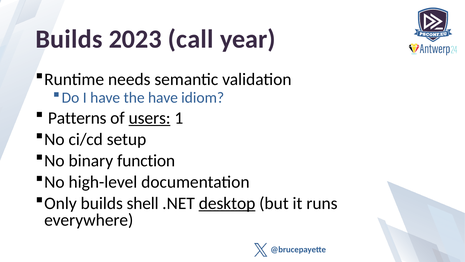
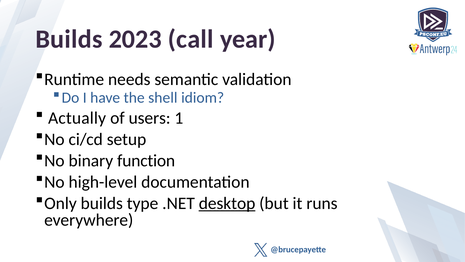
the have: have -> shell (163, 97)
Patterns: Patterns -> Actually (77, 118)
users underline: present -> none (150, 118)
shell: shell -> type (143, 203)
